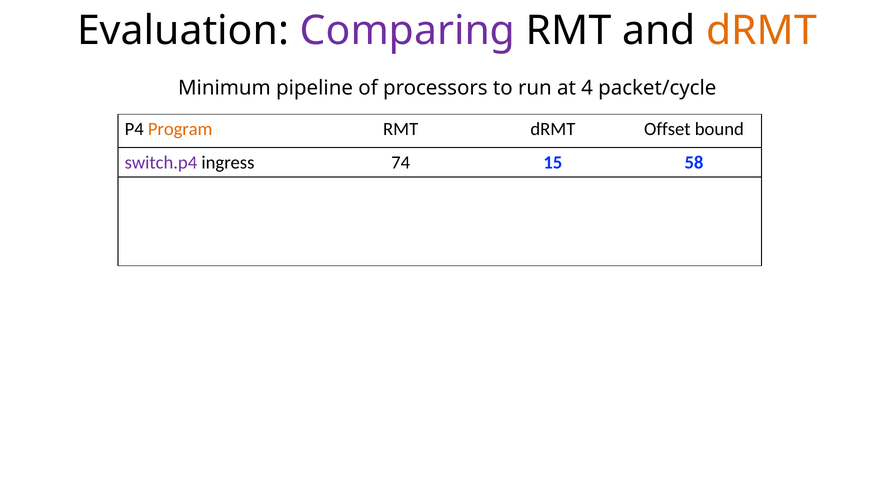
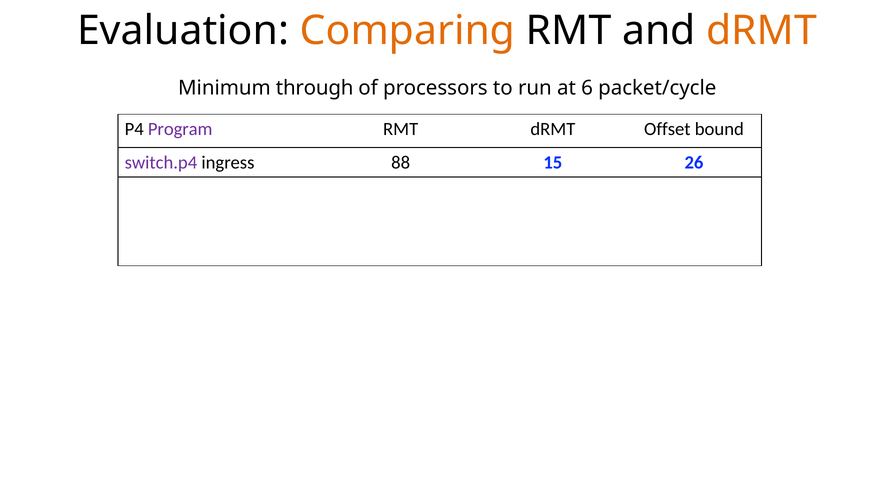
Comparing colour: purple -> orange (407, 31)
pipeline: pipeline -> through (315, 88)
4: 4 -> 6 (587, 88)
Program colour: orange -> purple (180, 129)
74: 74 -> 88 (401, 163)
58: 58 -> 26 (694, 163)
